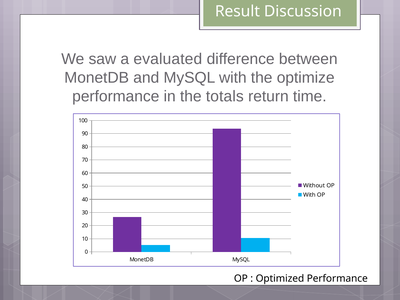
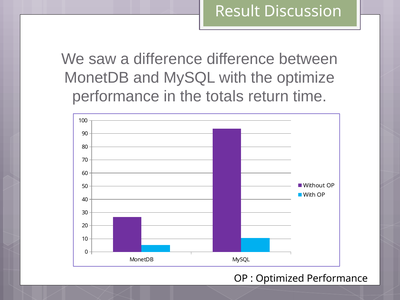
a evaluated: evaluated -> difference (168, 59)
